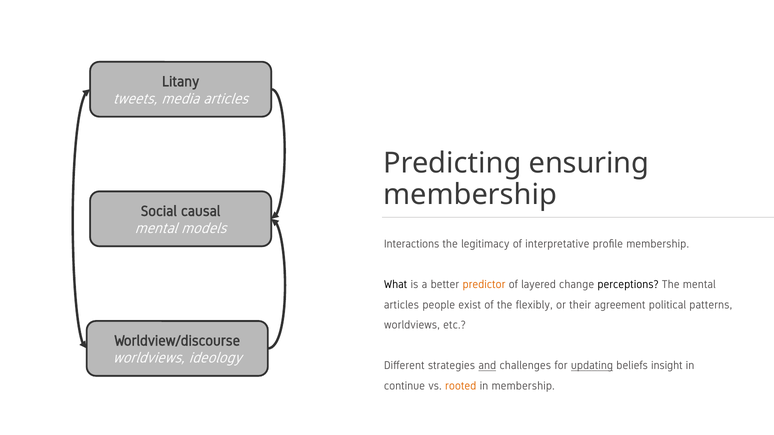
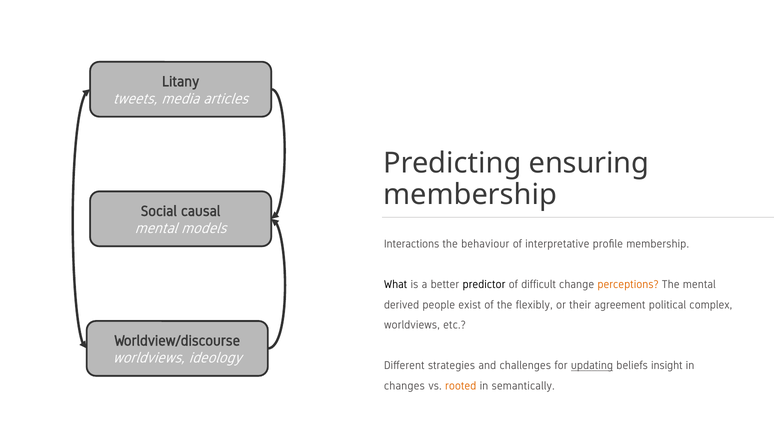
legitimacy: legitimacy -> behaviour (485, 244)
predictor colour: orange -> black (484, 285)
layered: layered -> difficult (539, 285)
perceptions colour: black -> orange (628, 285)
articles: articles -> derived (402, 305)
patterns: patterns -> complex (711, 305)
and underline: present -> none (487, 366)
continue: continue -> changes (404, 386)
in membership: membership -> semantically (523, 386)
